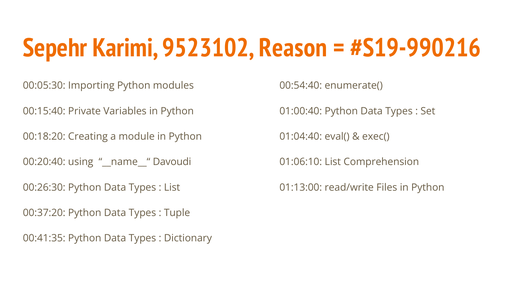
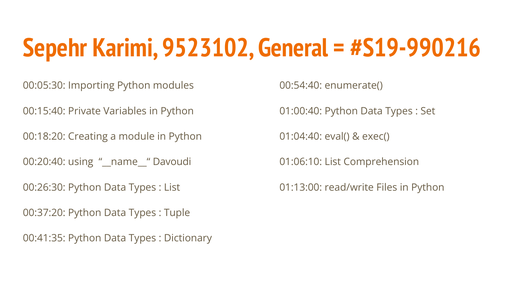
Reason: Reason -> General (293, 48)
